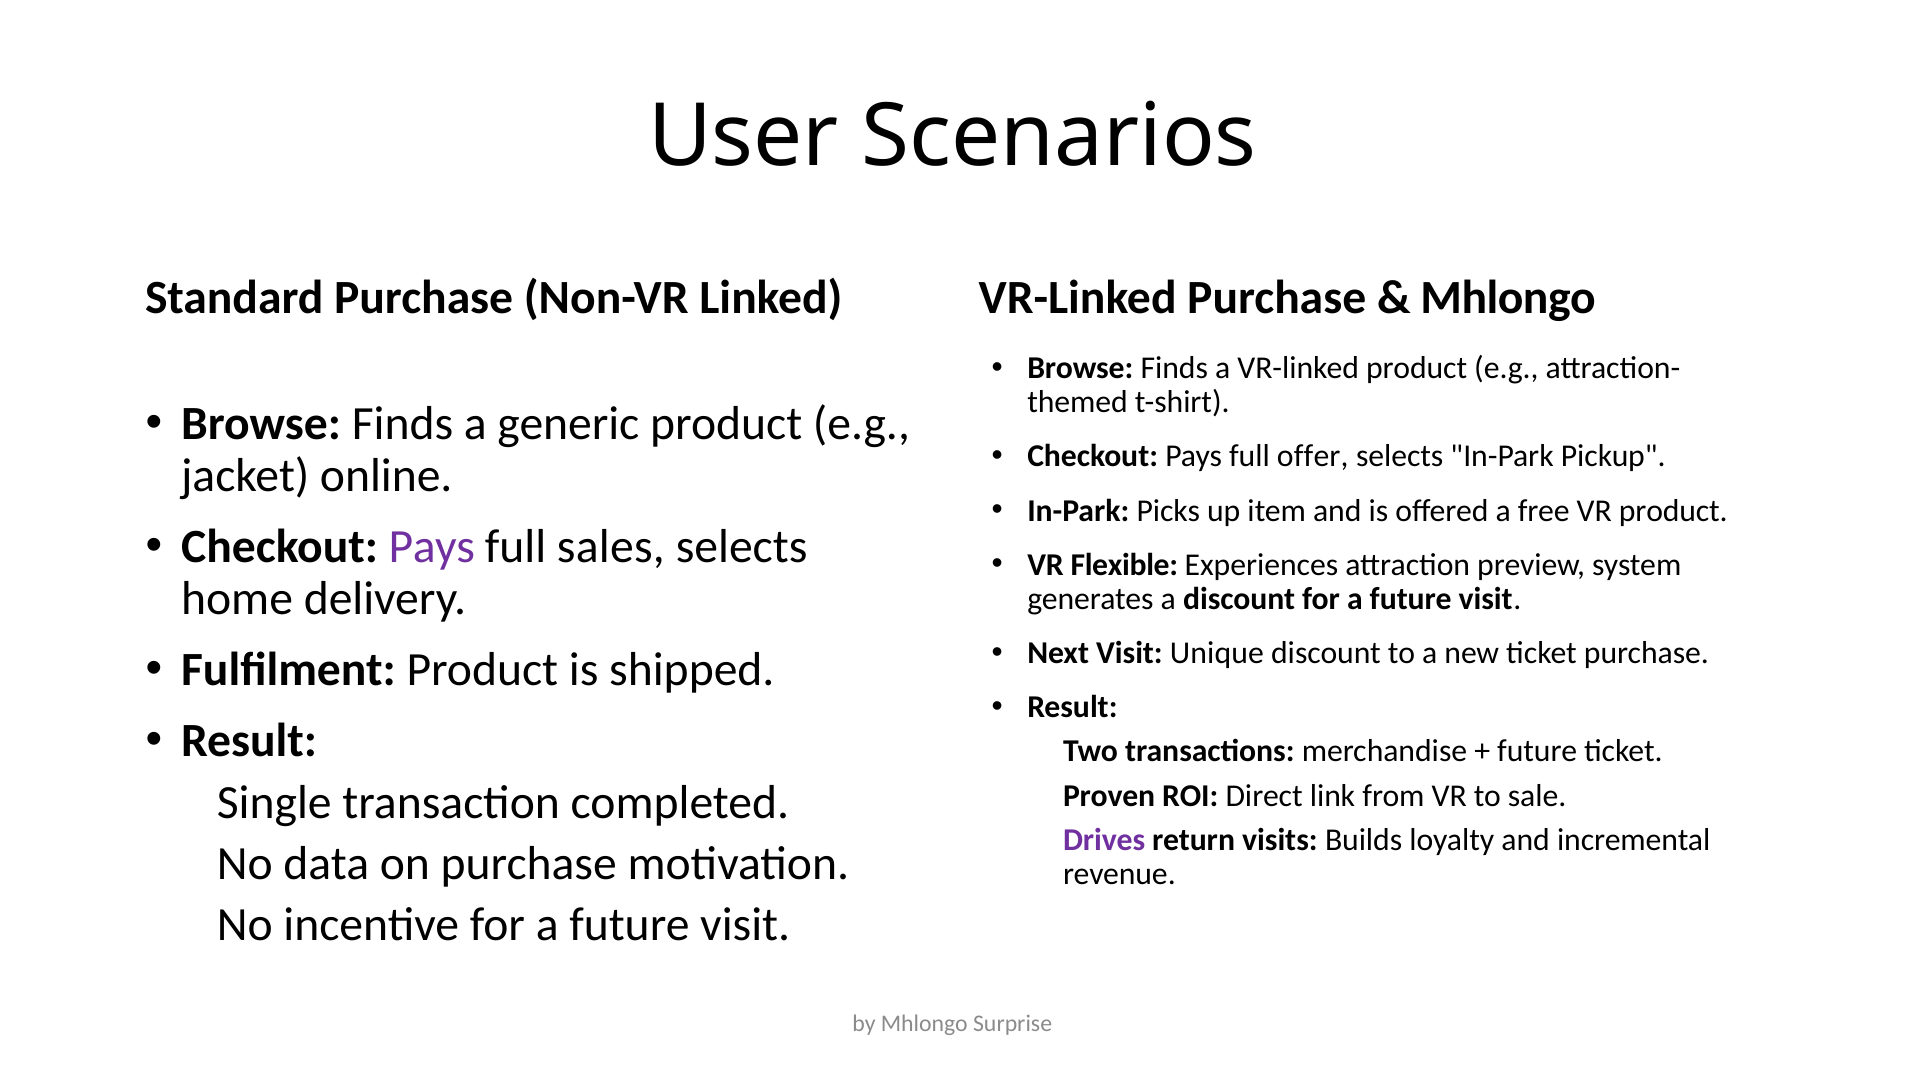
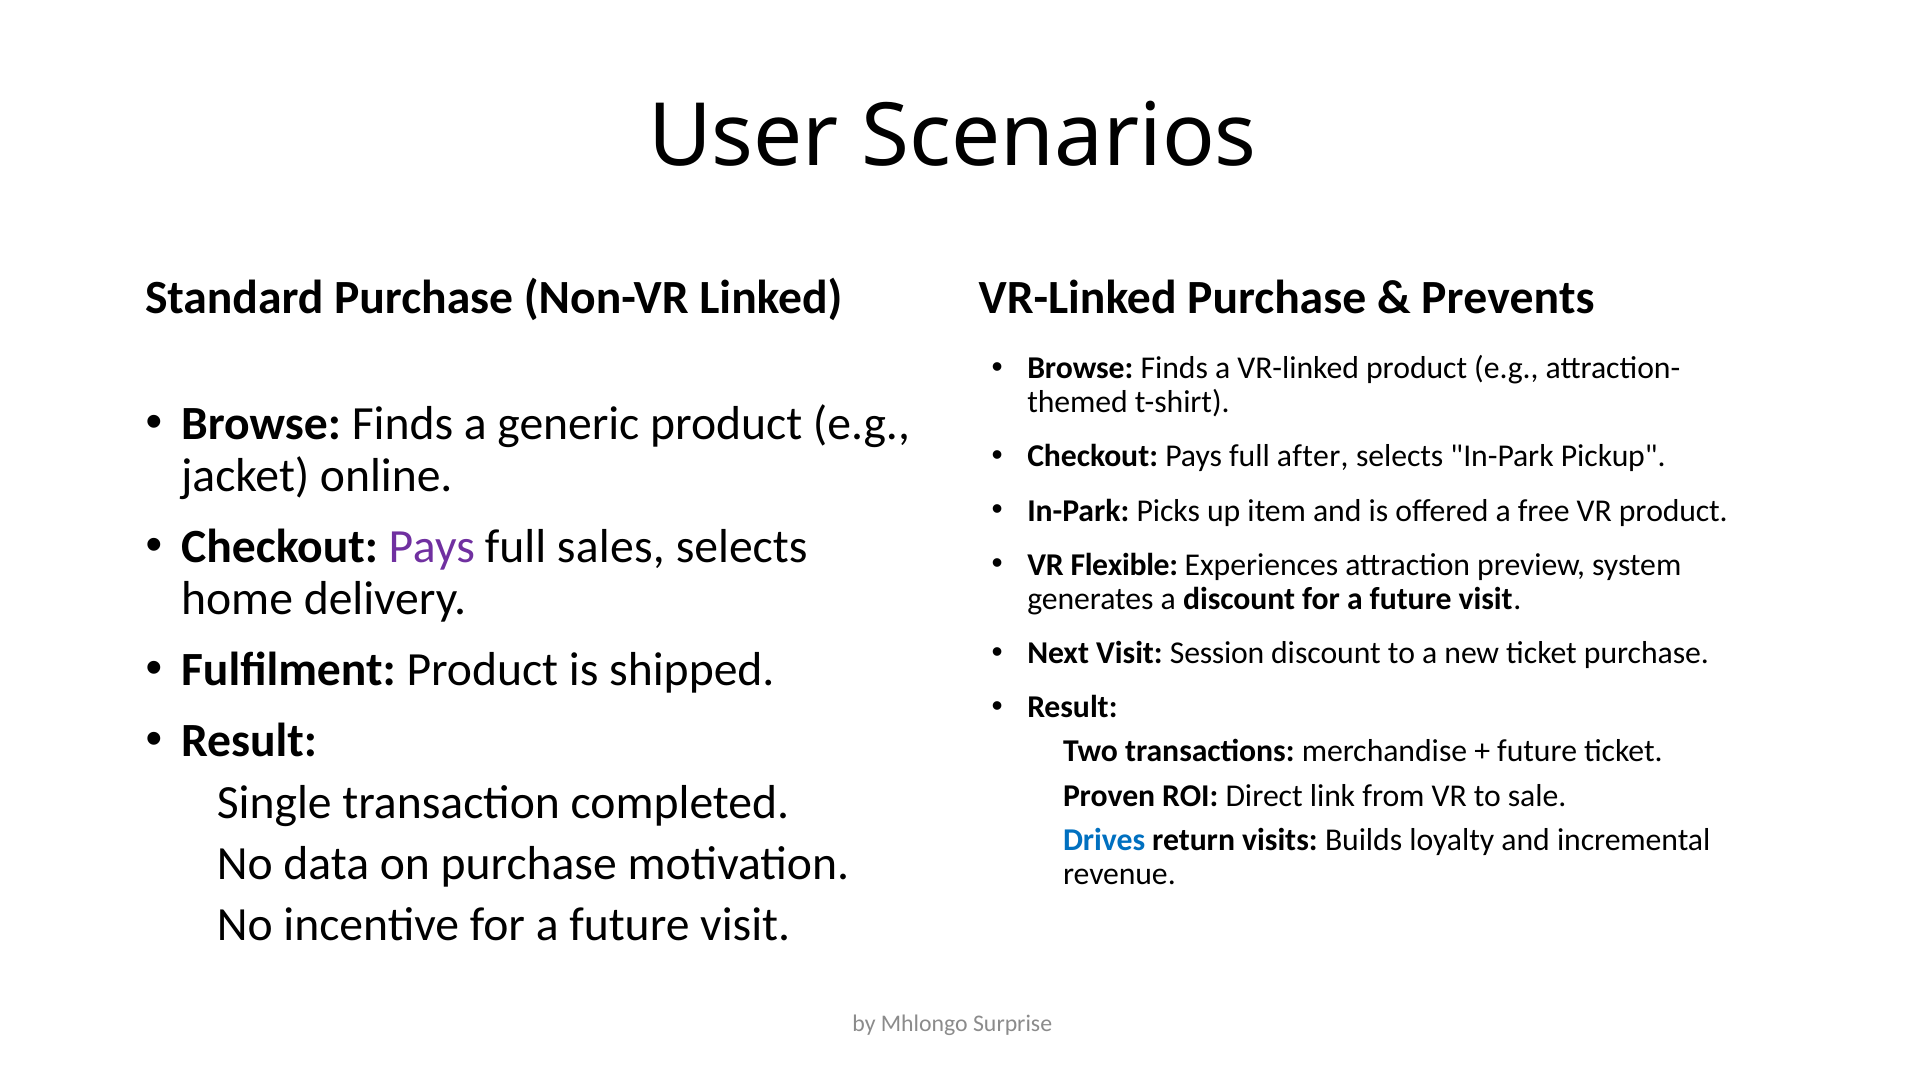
Mhlongo: Mhlongo -> Prevents (1508, 297)
offer: offer -> after (1313, 456)
Unique: Unique -> Session (1217, 653)
Drives colour: purple -> blue (1104, 839)
